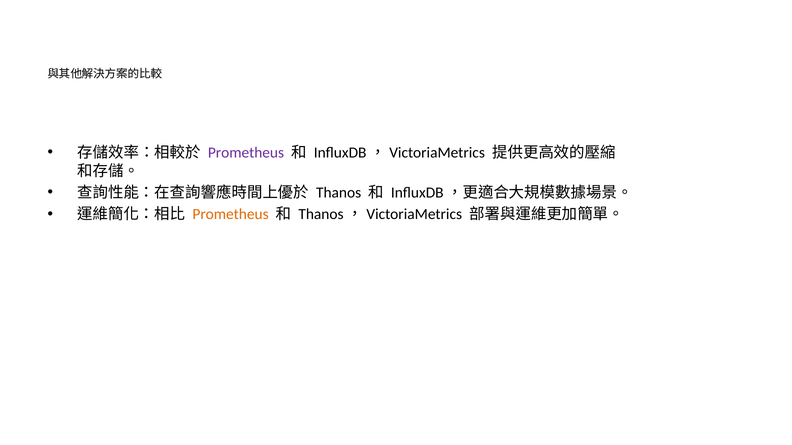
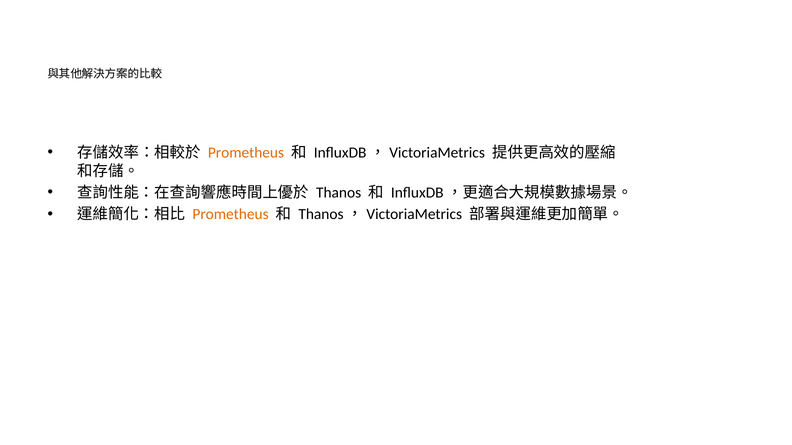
Prometheus colour: purple -> orange (246, 153)
